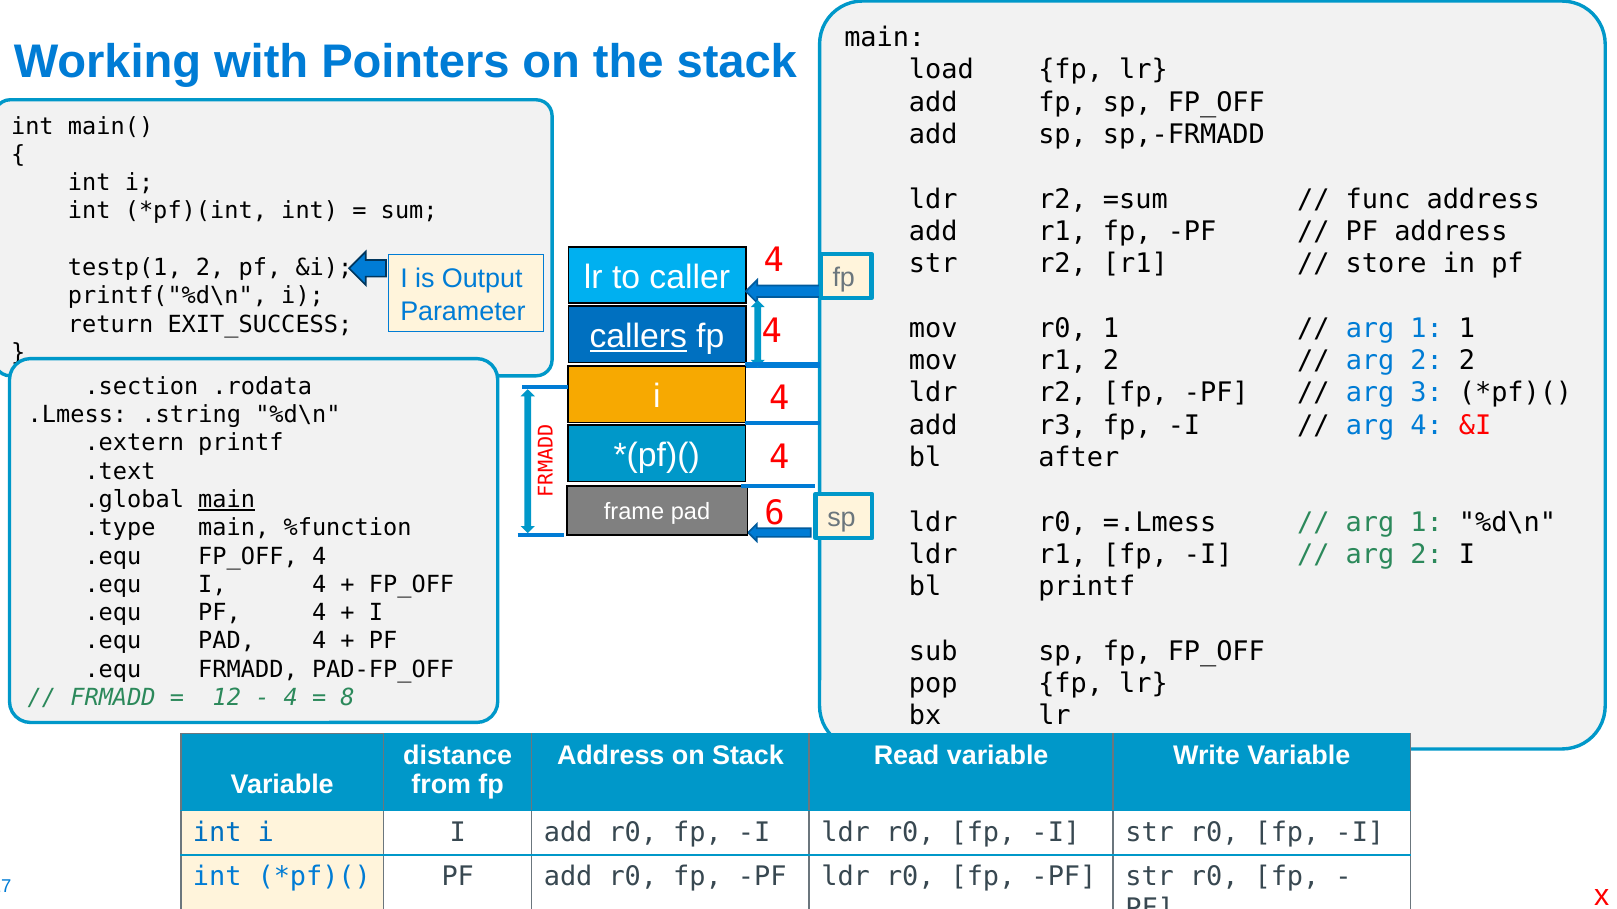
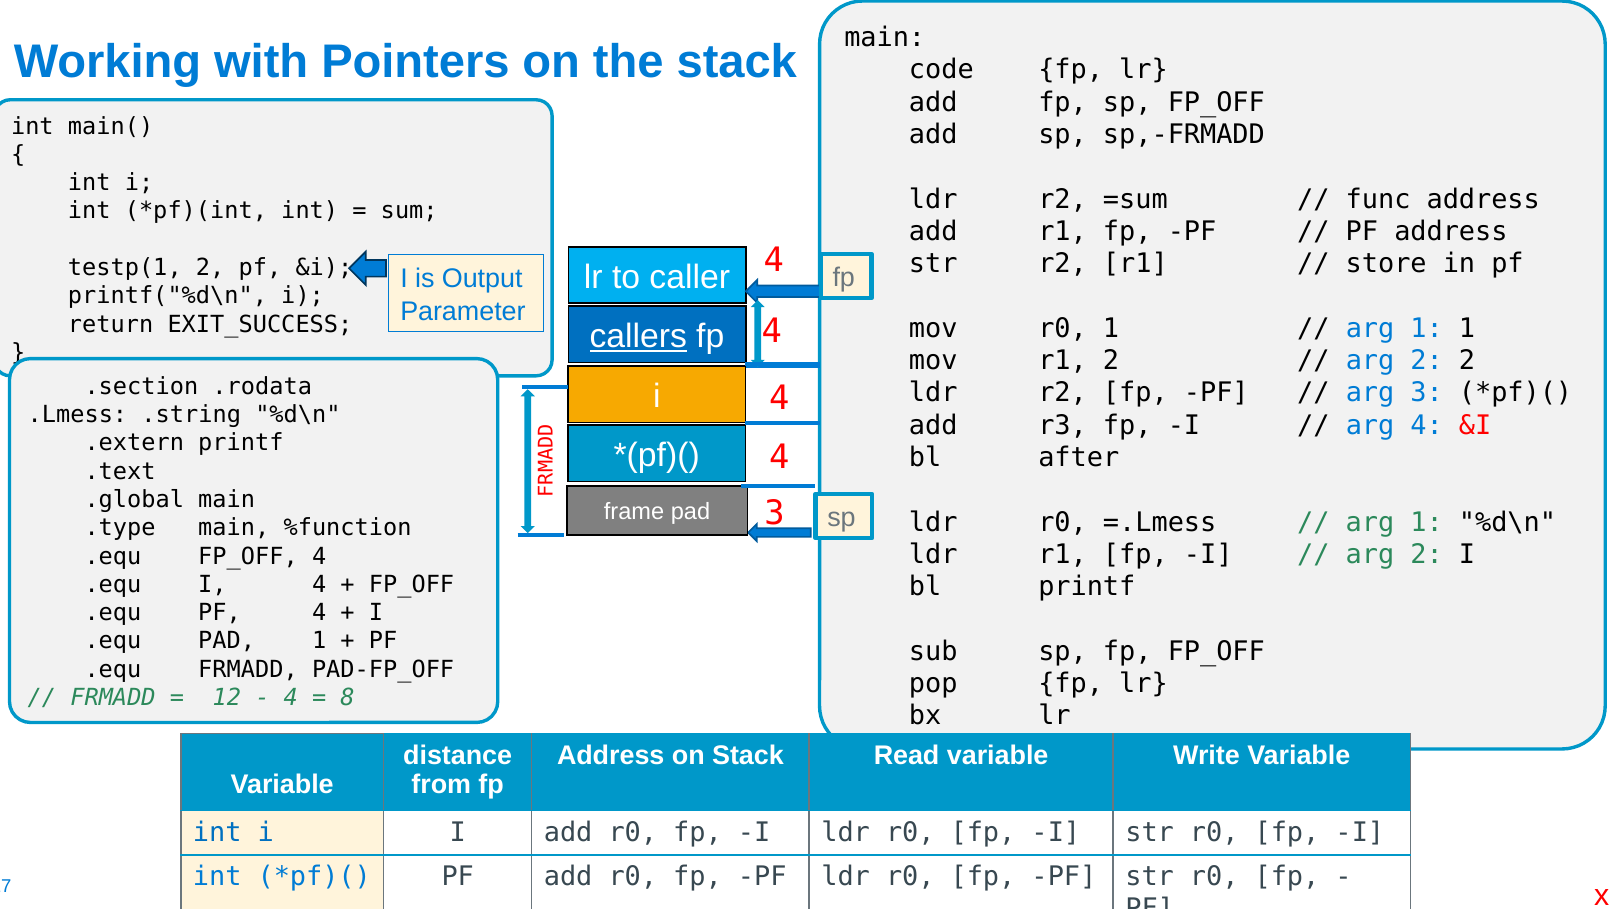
load: load -> code (941, 70)
main underline: present -> none (227, 500)
pad 6: 6 -> 3 (774, 513)
PAD 4: 4 -> 1 (319, 642)
